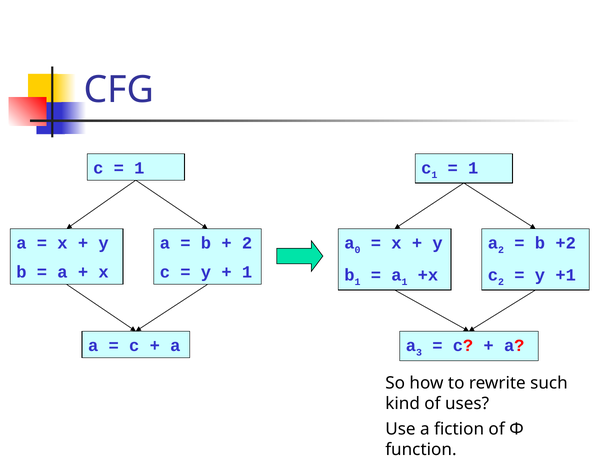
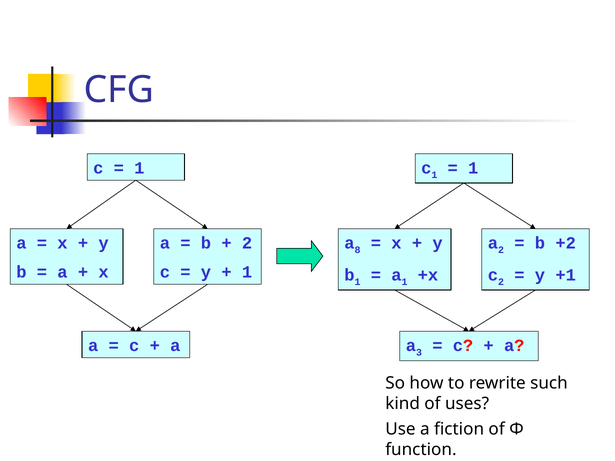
0: 0 -> 8 (358, 250)
